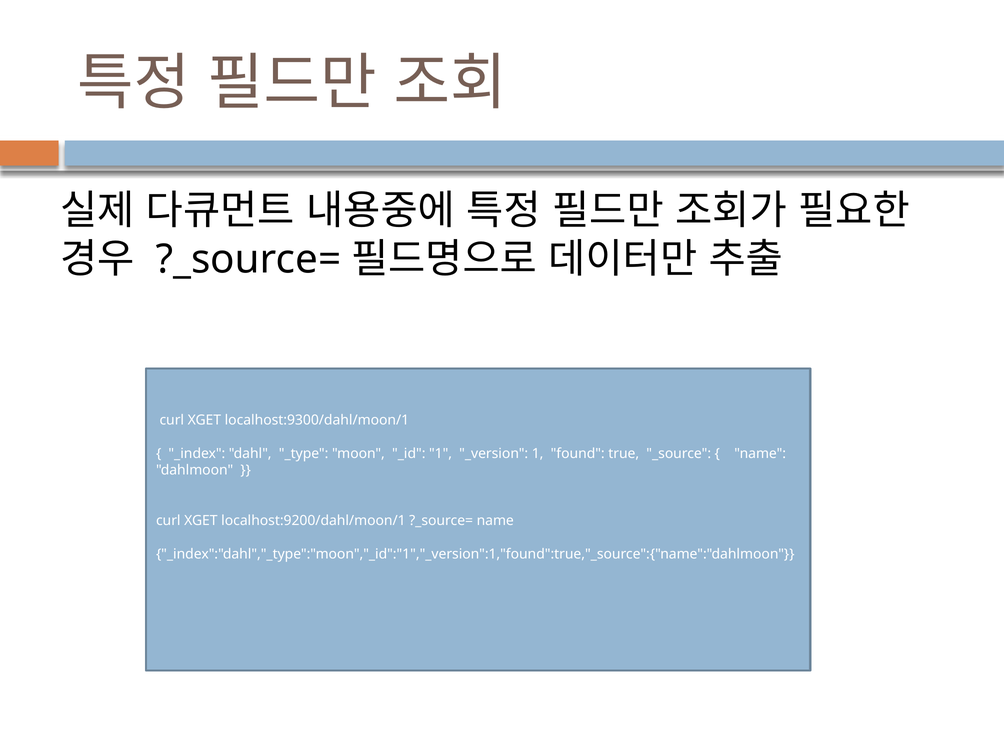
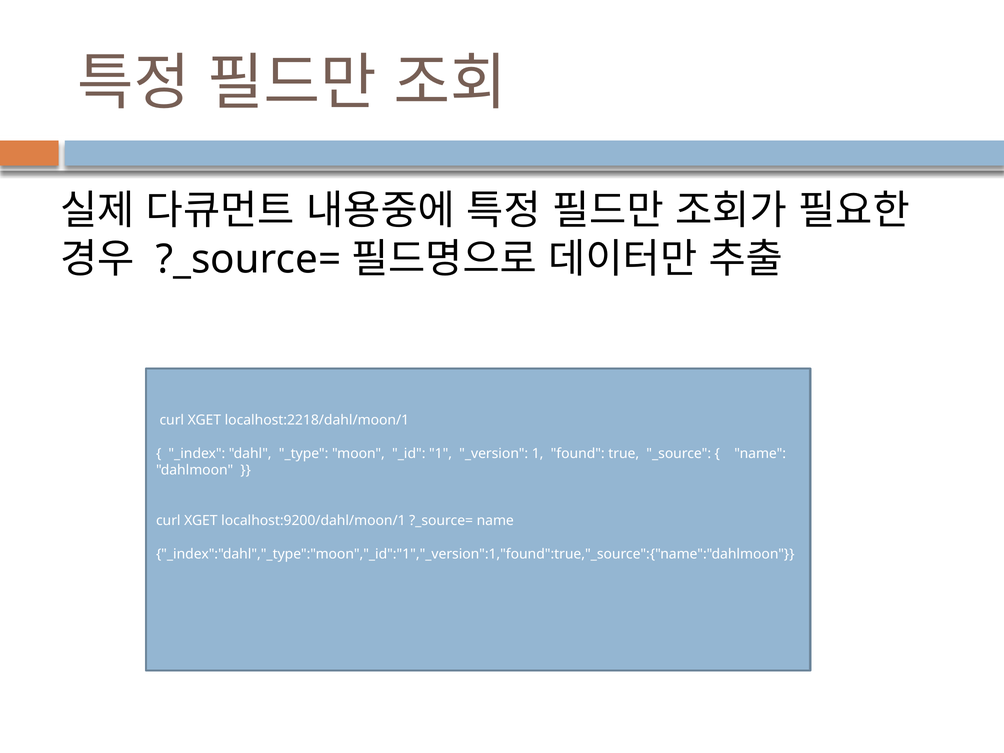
localhost:9300/dahl/moon/1: localhost:9300/dahl/moon/1 -> localhost:2218/dahl/moon/1 (317, 420)
